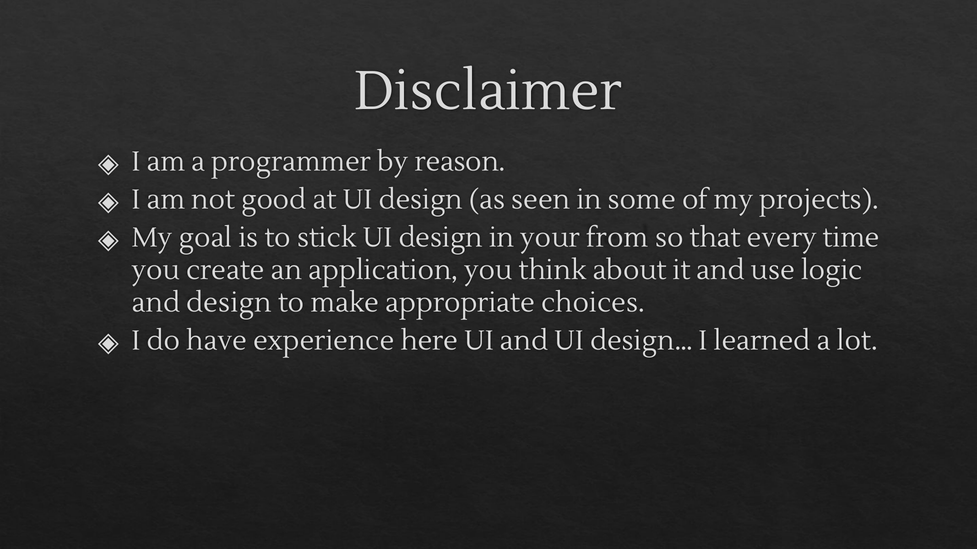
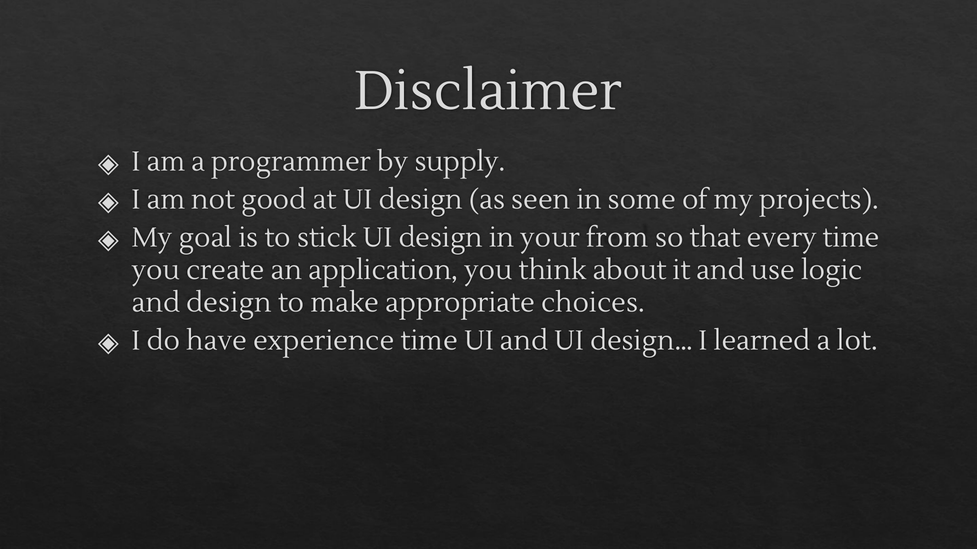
reason: reason -> supply (460, 162)
experience here: here -> time (429, 341)
